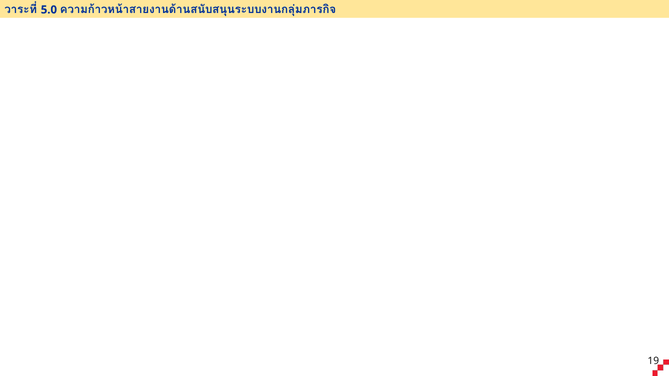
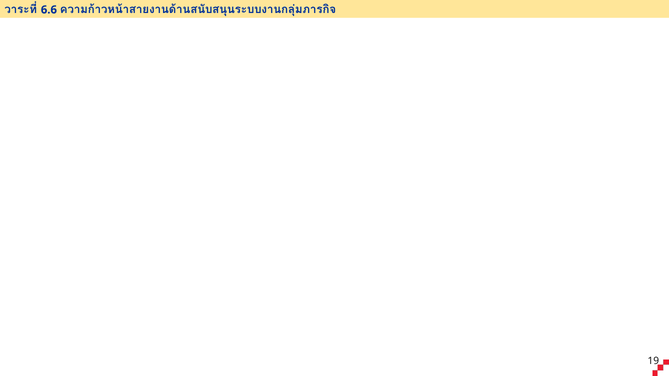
5.0: 5.0 -> 6.6 (49, 10)
